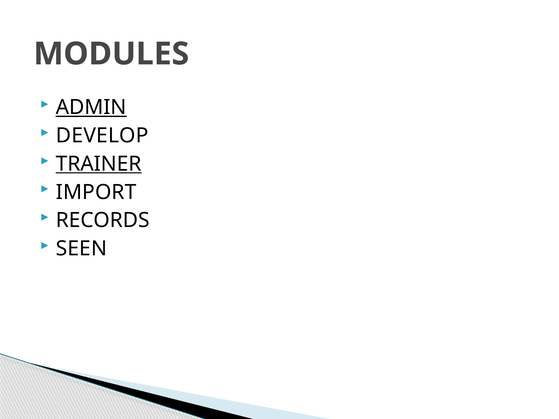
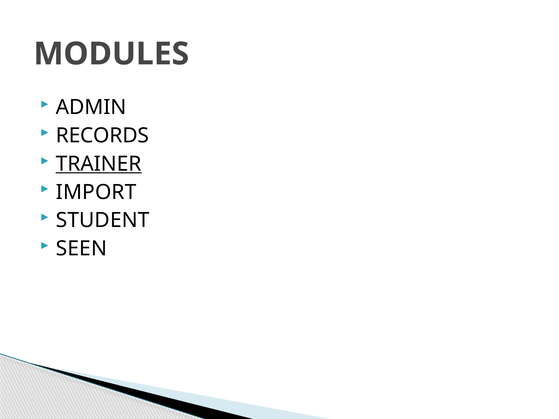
ADMIN underline: present -> none (91, 107)
DEVELOP: DEVELOP -> RECORDS (102, 136)
RECORDS: RECORDS -> STUDENT (103, 220)
